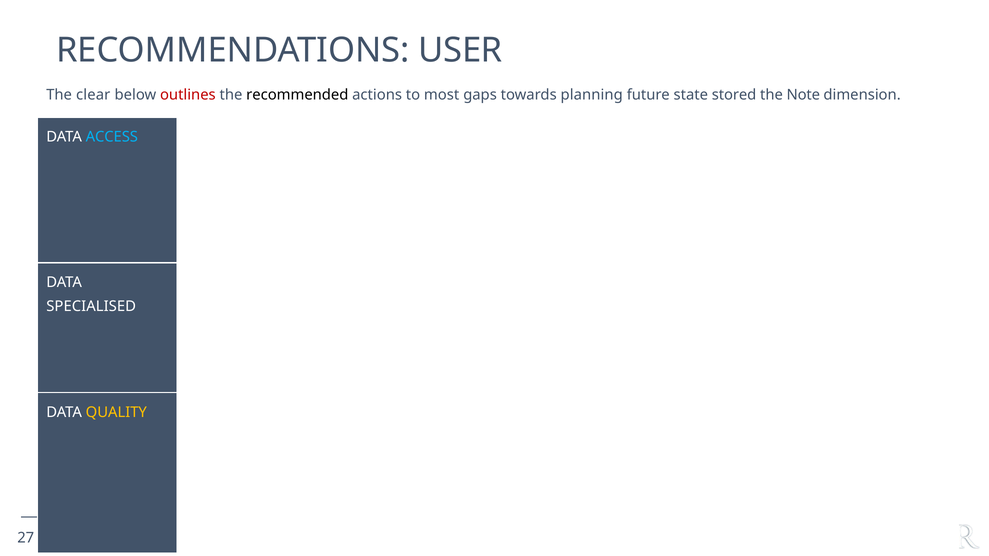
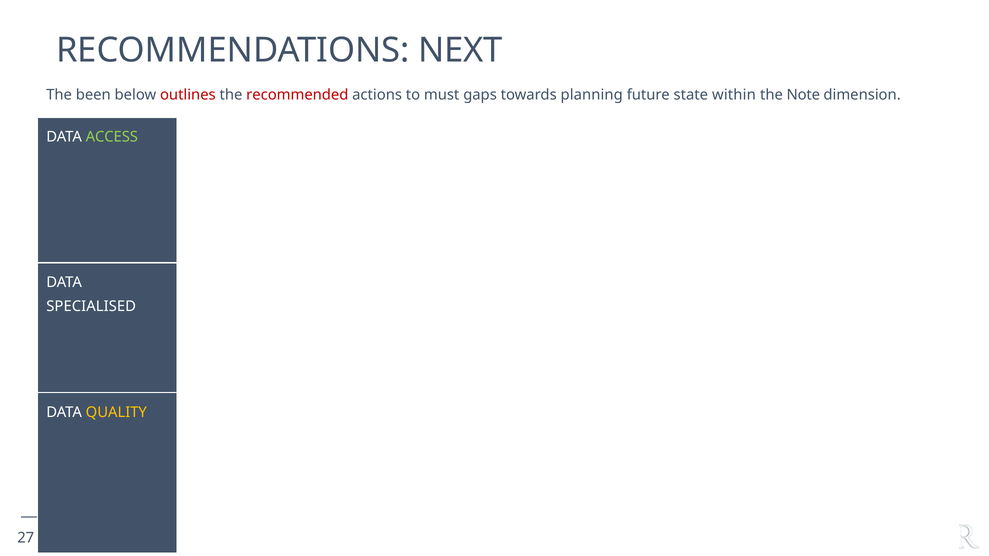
USER: USER -> NEXT (460, 50)
clear: clear -> been (93, 95)
recommended colour: black -> red (297, 95)
most: most -> must (442, 95)
stored: stored -> within (734, 95)
ACCESS colour: light blue -> light green (112, 137)
